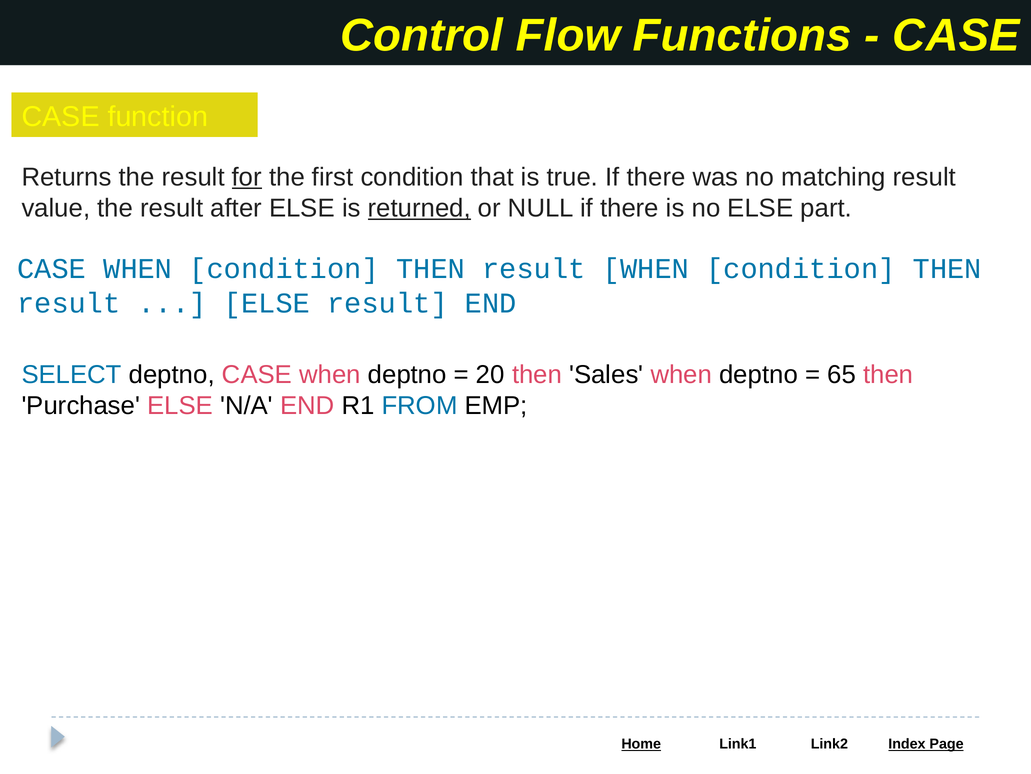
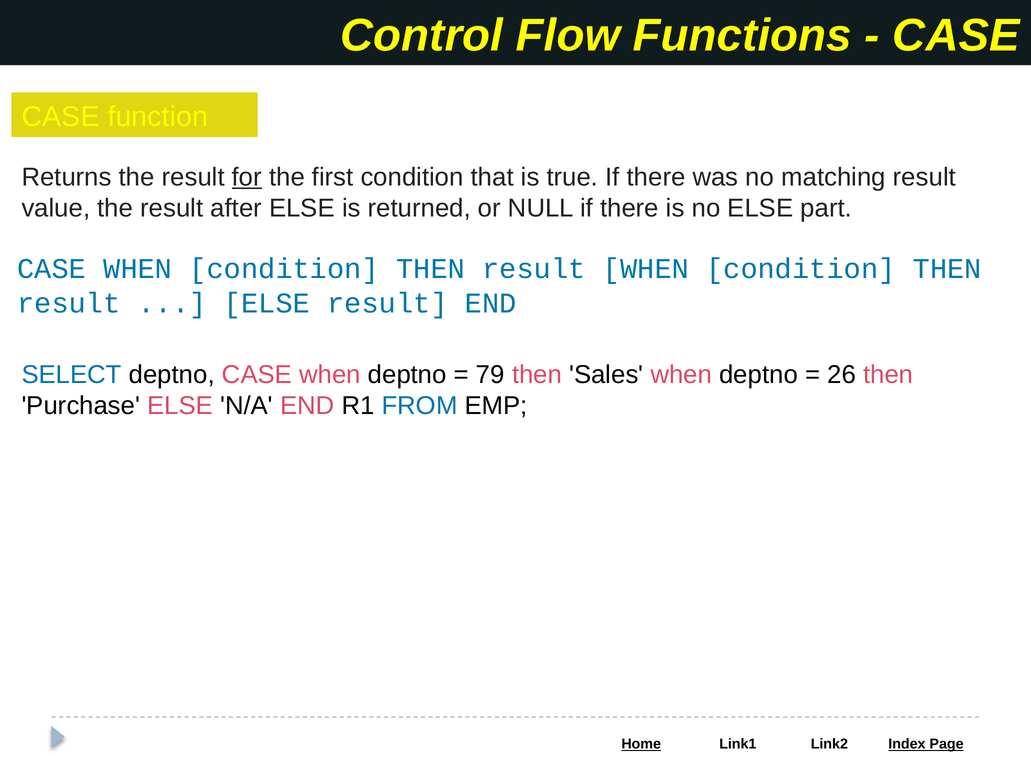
returned underline: present -> none (419, 208)
20: 20 -> 79 (490, 375)
65: 65 -> 26 (842, 375)
